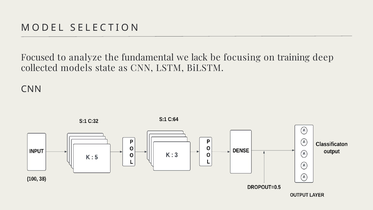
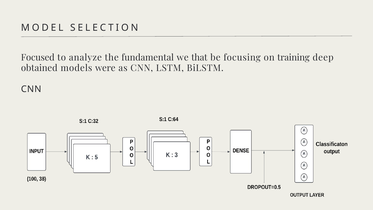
lack: lack -> that (199, 57)
collected: collected -> obtained (39, 68)
state: state -> were (105, 68)
